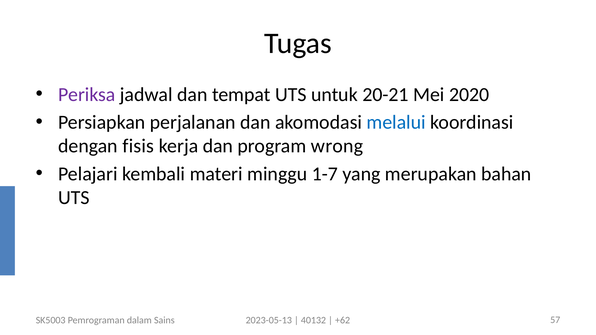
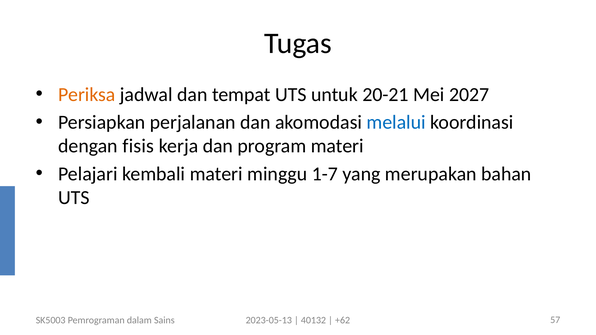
Periksa colour: purple -> orange (87, 95)
2020: 2020 -> 2027 (469, 95)
program wrong: wrong -> materi (337, 146)
